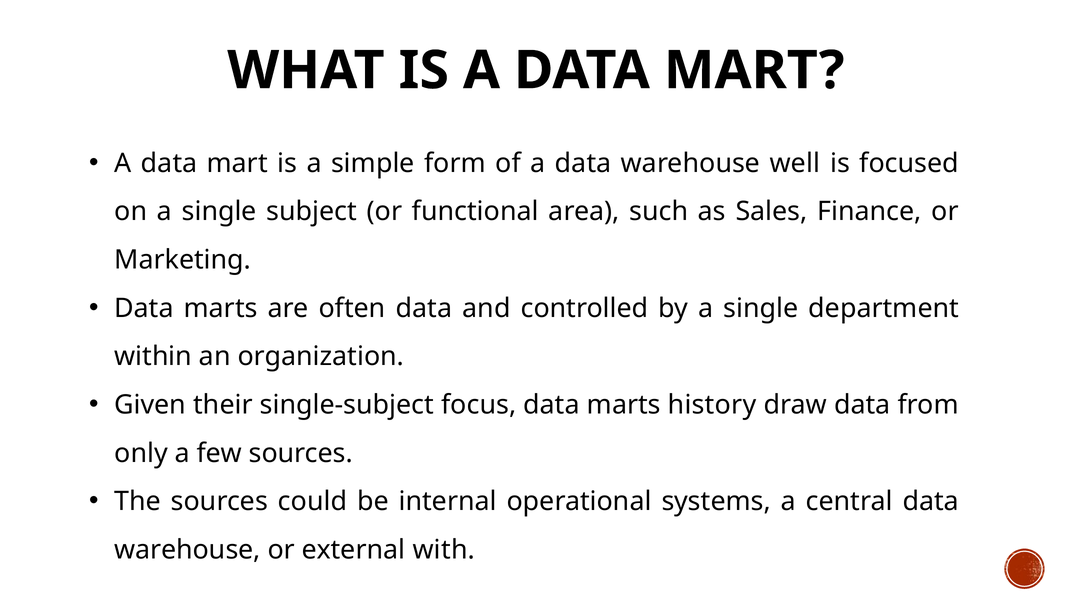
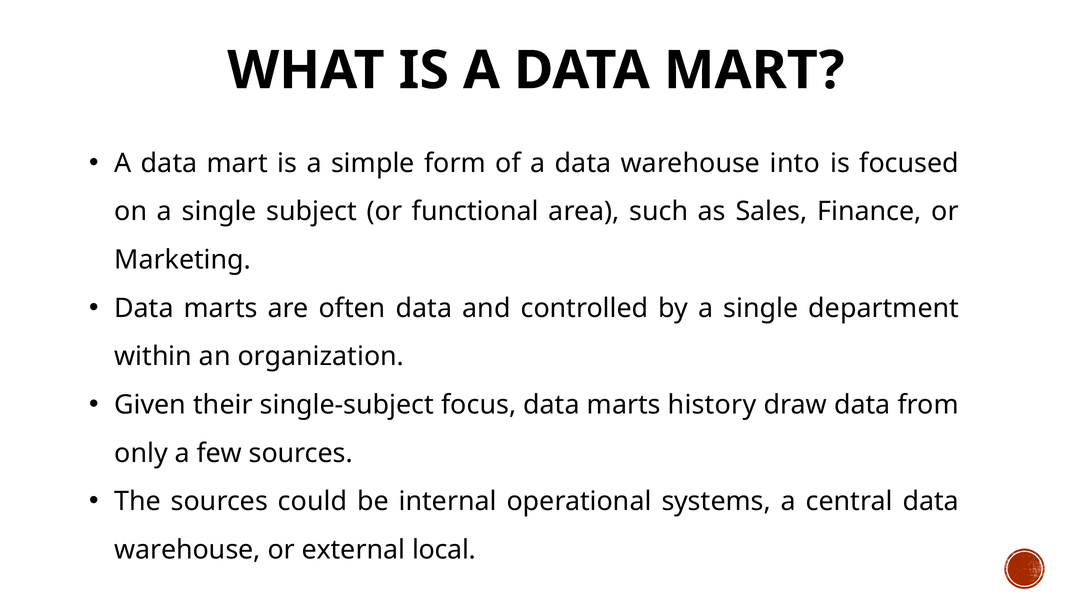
well: well -> into (795, 163)
with: with -> local (444, 550)
